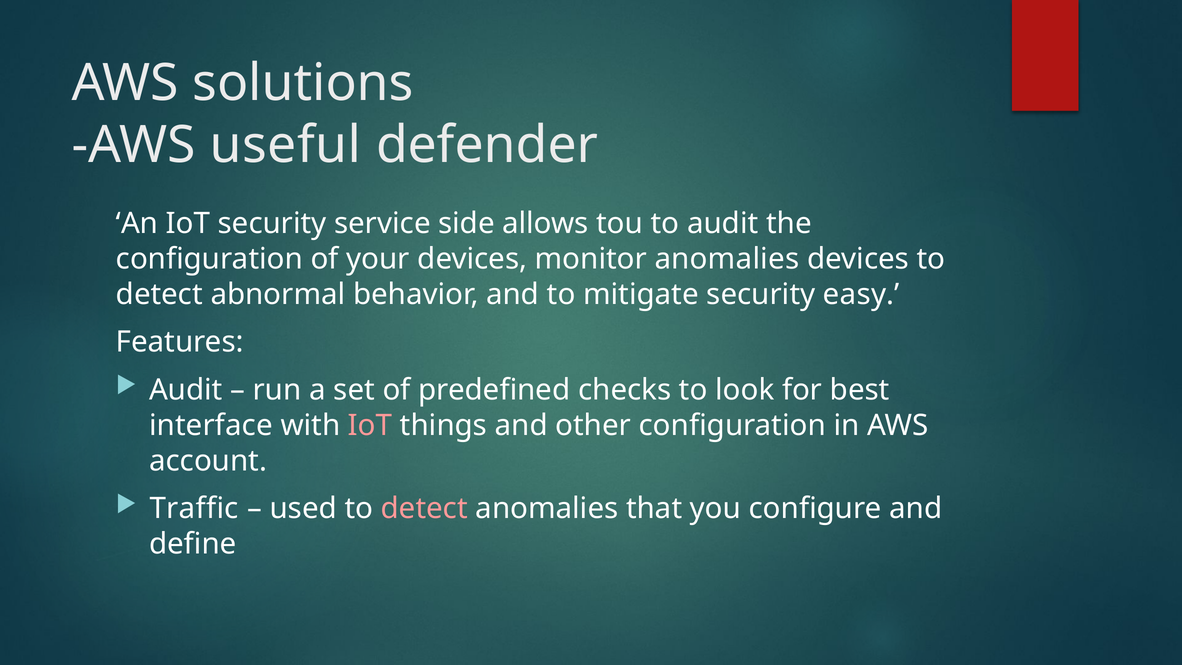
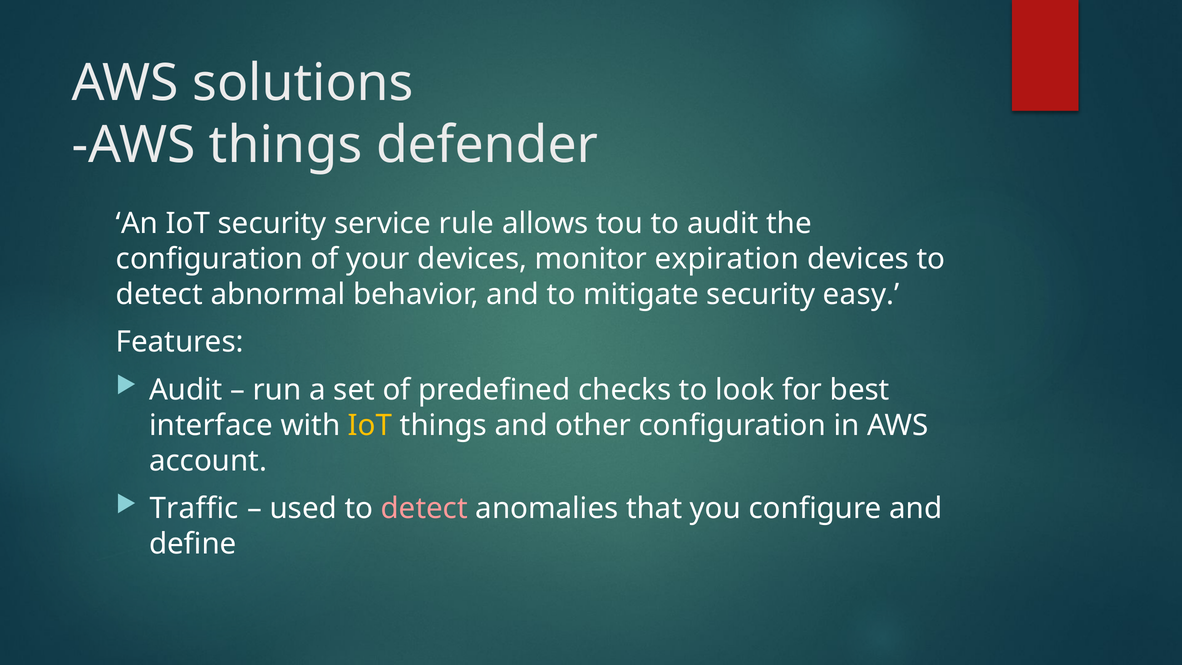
AWS useful: useful -> things (286, 145)
side: side -> rule (466, 223)
monitor anomalies: anomalies -> expiration (727, 259)
IoT colour: pink -> yellow (370, 425)
